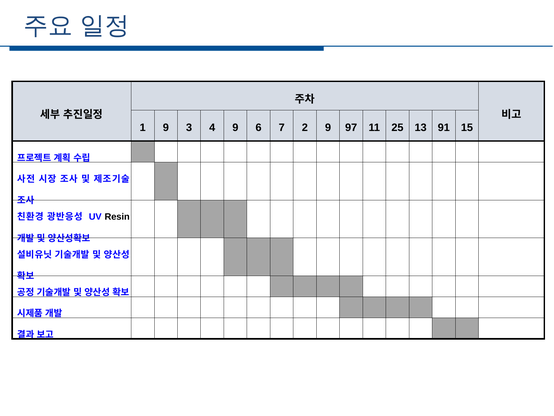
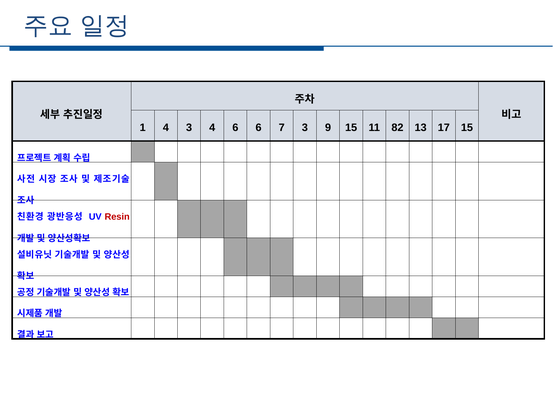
1 9: 9 -> 4 (166, 128)
4 9: 9 -> 6 (235, 128)
7 2: 2 -> 3 (305, 128)
9 97: 97 -> 15 (351, 128)
25: 25 -> 82 (397, 128)
91: 91 -> 17 (444, 128)
Resin colour: black -> red (117, 217)
